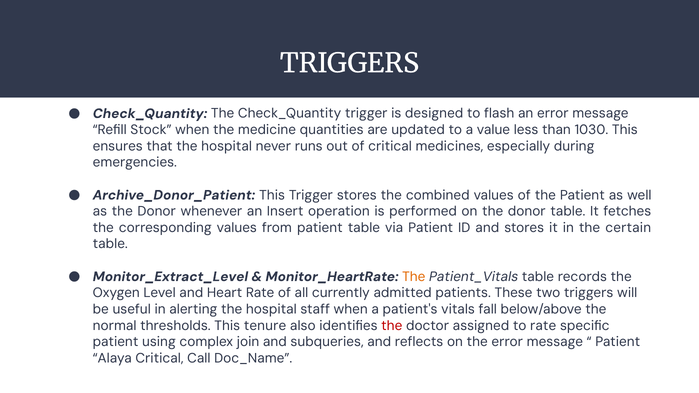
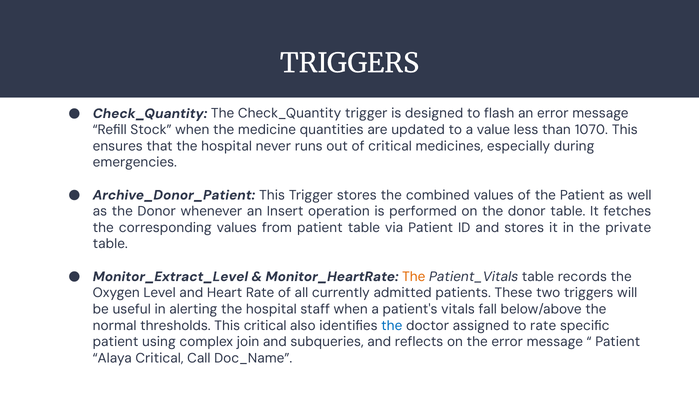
1030: 1030 -> 1070 (591, 130)
certain: certain -> private (628, 228)
This tenure: tenure -> critical (265, 326)
the colour: red -> blue (392, 326)
